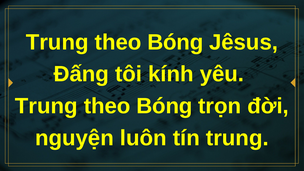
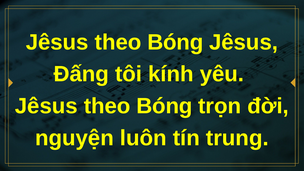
Trung: Trung -> Jêsus (57, 42)
Trung: Trung -> Jêsus (46, 106)
